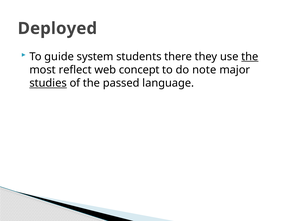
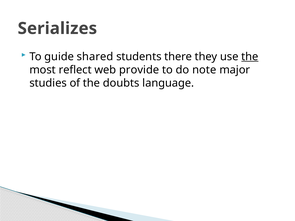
Deployed: Deployed -> Serializes (57, 28)
system: system -> shared (95, 57)
concept: concept -> provide (139, 70)
studies underline: present -> none (48, 83)
passed: passed -> doubts (121, 83)
